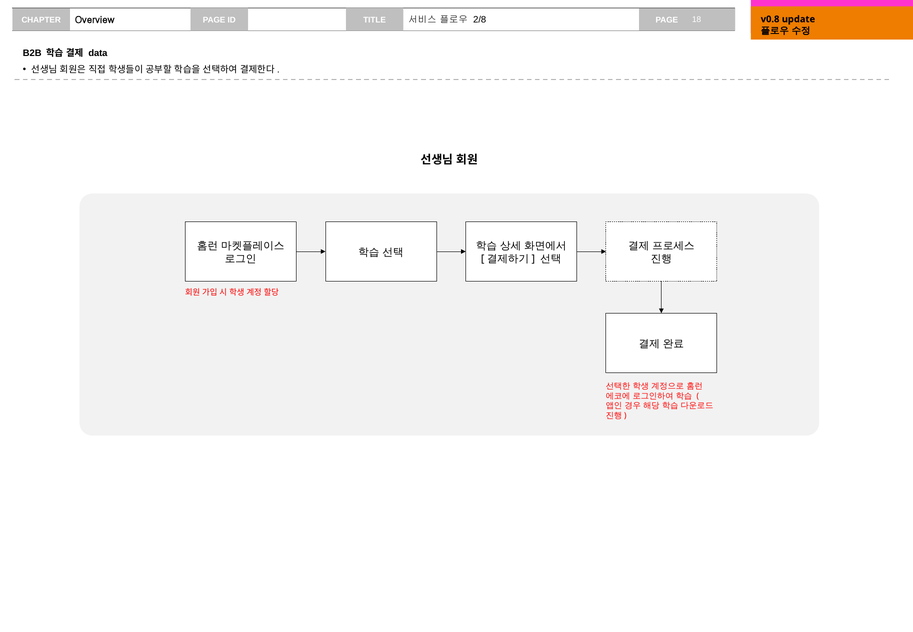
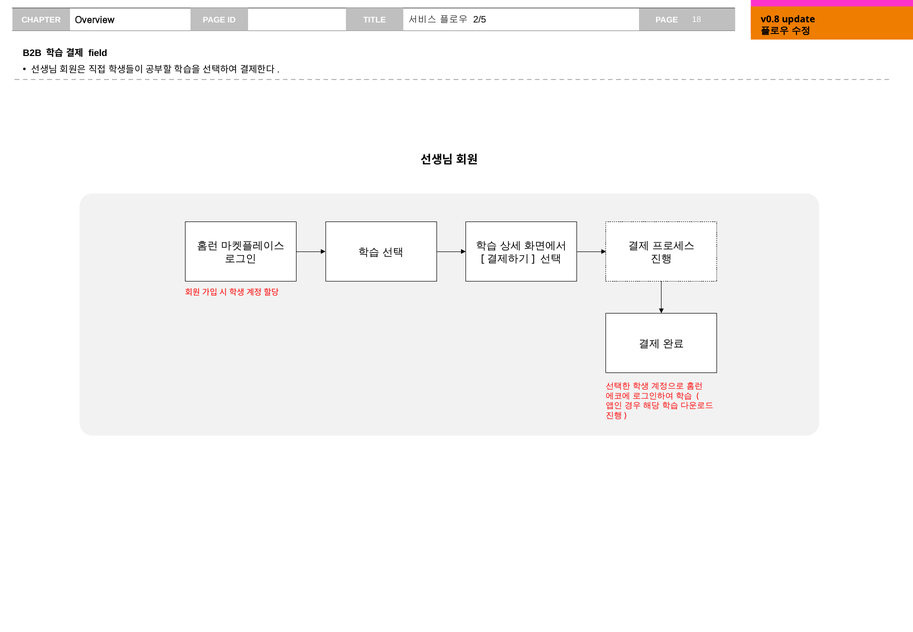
2/8: 2/8 -> 2/5 (480, 20)
data: data -> field (98, 53)
